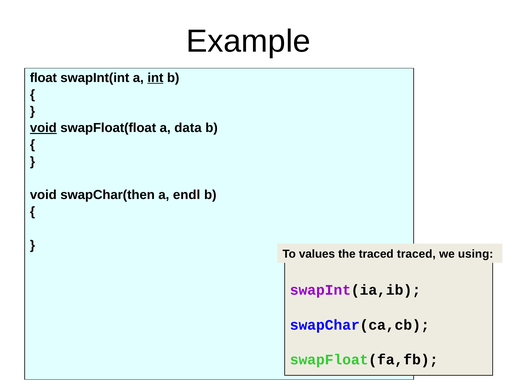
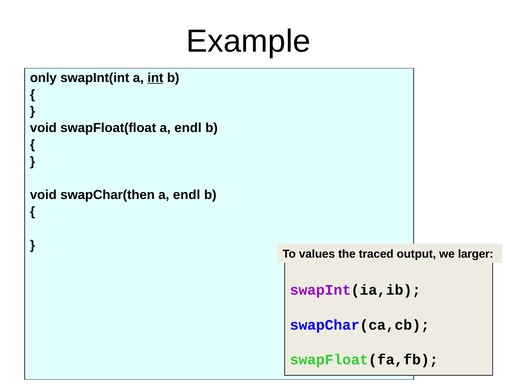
float: float -> only (43, 78)
void underline: present -> none (43, 128)
swapFloat(float a data: data -> endl (188, 128)
traced traced: traced -> output (416, 254)
using: using -> larger (476, 254)
